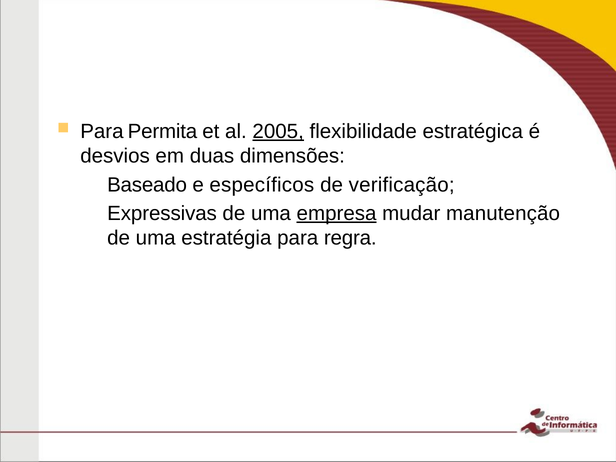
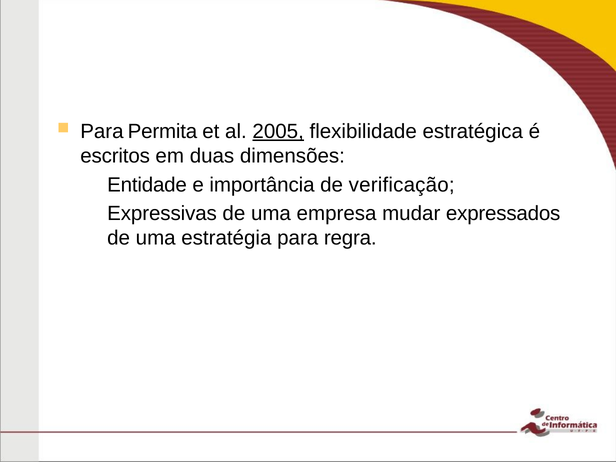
desvios: desvios -> escritos (115, 156)
Baseado: Baseado -> Entidade (147, 185)
específicos: específicos -> importância (262, 185)
empresa underline: present -> none (337, 214)
manutenção: manutenção -> expressados (503, 214)
